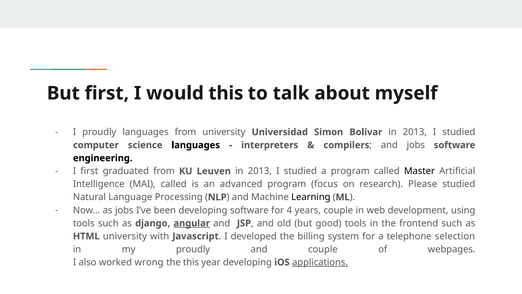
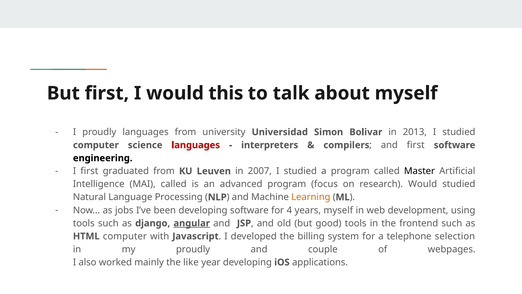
languages colour: black -> red (196, 145)
and jobs: jobs -> first (416, 145)
Leuven in 2013: 2013 -> 2007 (260, 171)
research Please: Please -> Would (423, 184)
Learning colour: black -> orange (311, 197)
years couple: couple -> myself (338, 210)
HTML university: university -> computer (125, 236)
wrong: wrong -> mainly (149, 262)
the this: this -> like (191, 262)
applications underline: present -> none (320, 262)
